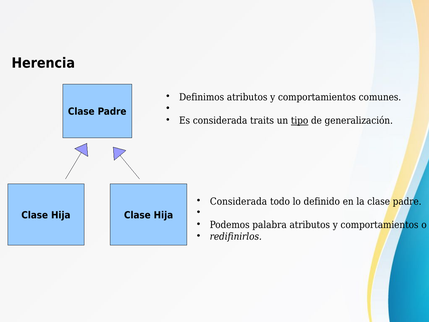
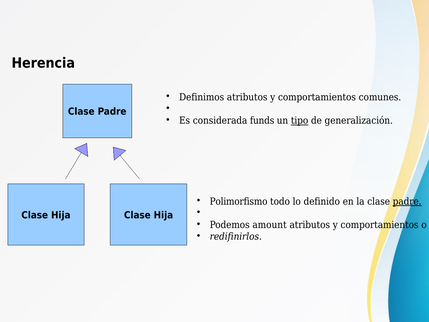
traits: traits -> funds (262, 121)
Considerada: Considerada -> Polimorfismo (239, 201)
padre underline: none -> present (407, 201)
palabra: palabra -> amount (270, 225)
